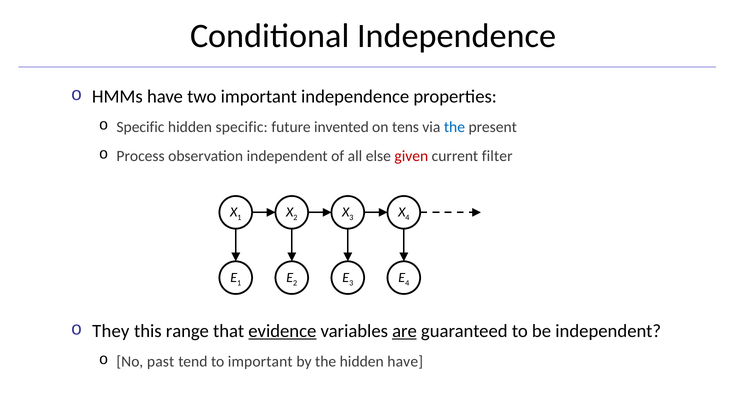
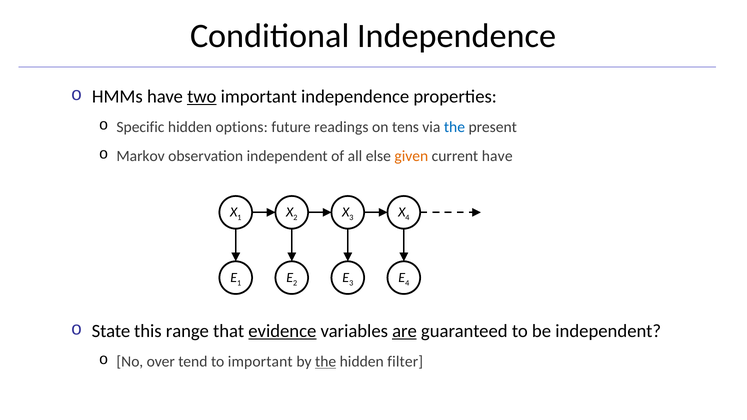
two underline: none -> present (202, 97)
hidden specific: specific -> options (242, 127)
invented: invented -> readings (341, 127)
Process: Process -> Markov (141, 156)
given colour: red -> orange (411, 156)
current filter: filter -> have (497, 156)
They: They -> State (111, 331)
past: past -> over (161, 362)
the underline: none -> present (326, 362)
hidden have: have -> filter (405, 362)
